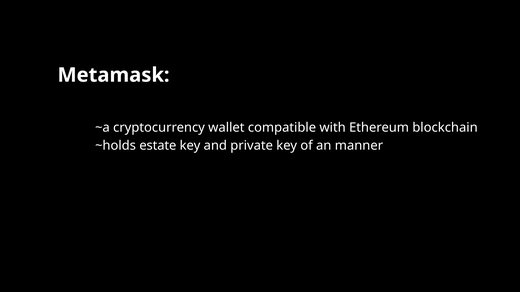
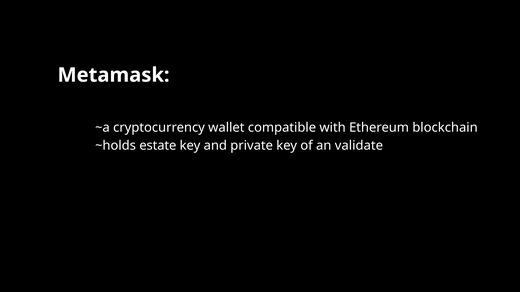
manner: manner -> validate (359, 146)
